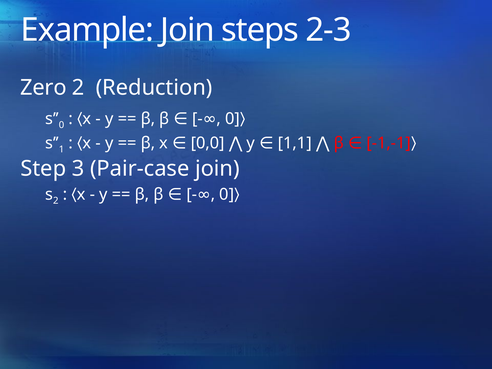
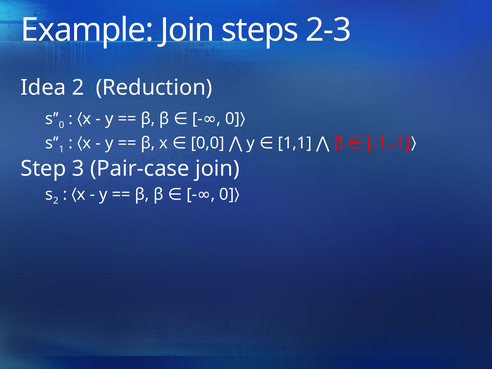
Zero: Zero -> Idea (43, 88)
